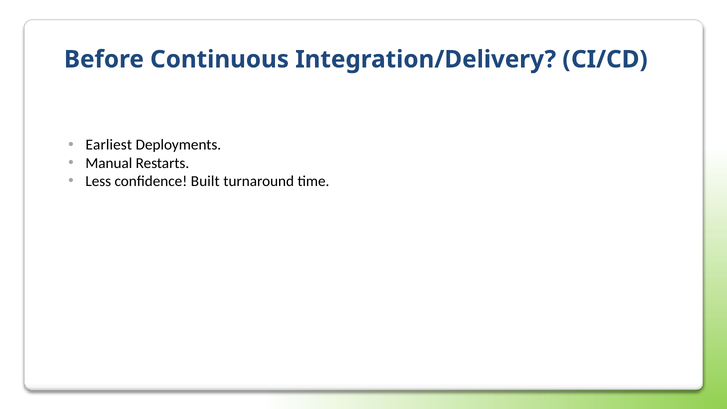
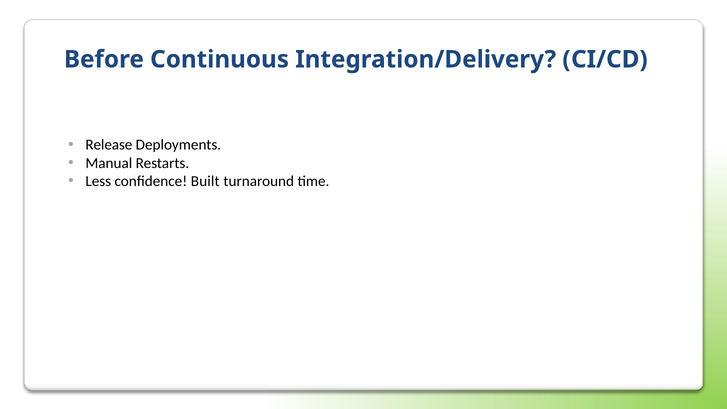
Earliest: Earliest -> Release (109, 145)
